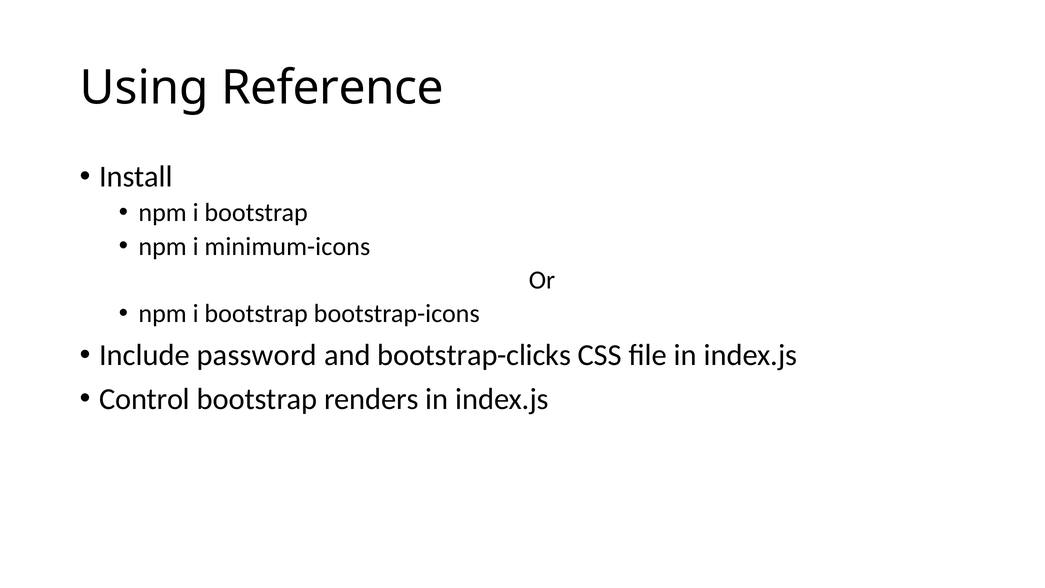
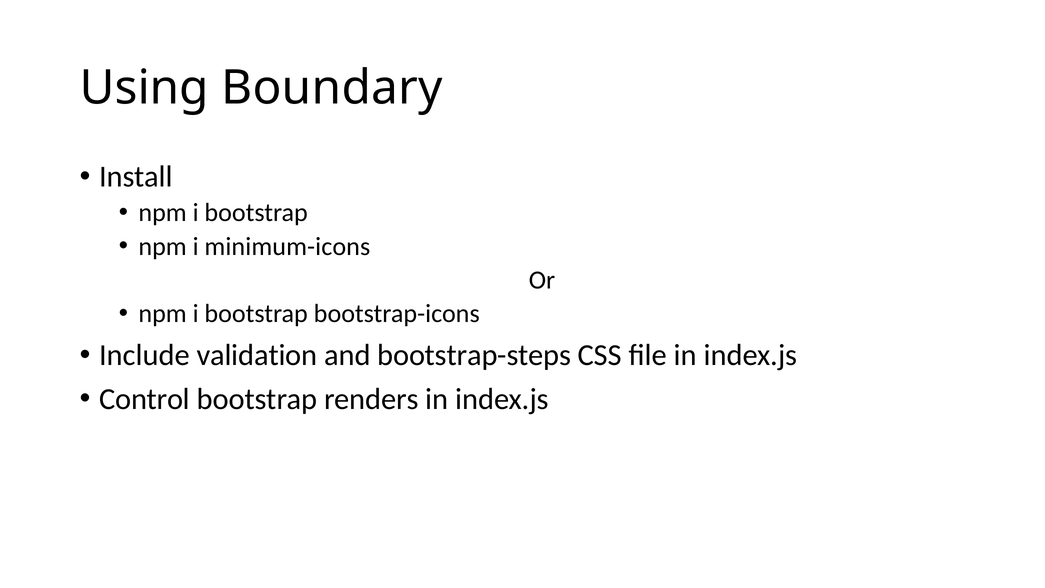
Reference: Reference -> Boundary (332, 88)
password: password -> validation (257, 355)
bootstrap-clicks: bootstrap-clicks -> bootstrap-steps (474, 355)
